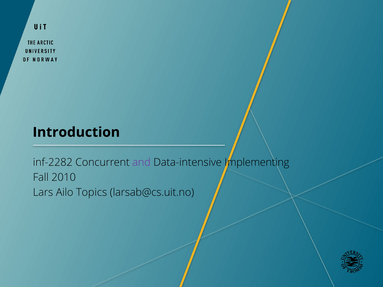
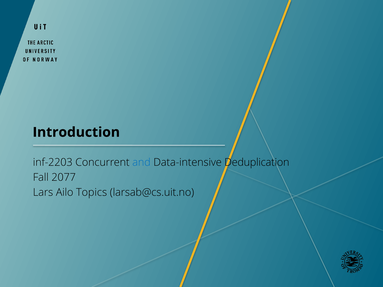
inf-2282: inf-2282 -> inf-2203 (53, 163)
and colour: purple -> blue (141, 163)
Implementing: Implementing -> Deduplication (257, 163)
2010: 2010 -> 2077 (64, 178)
